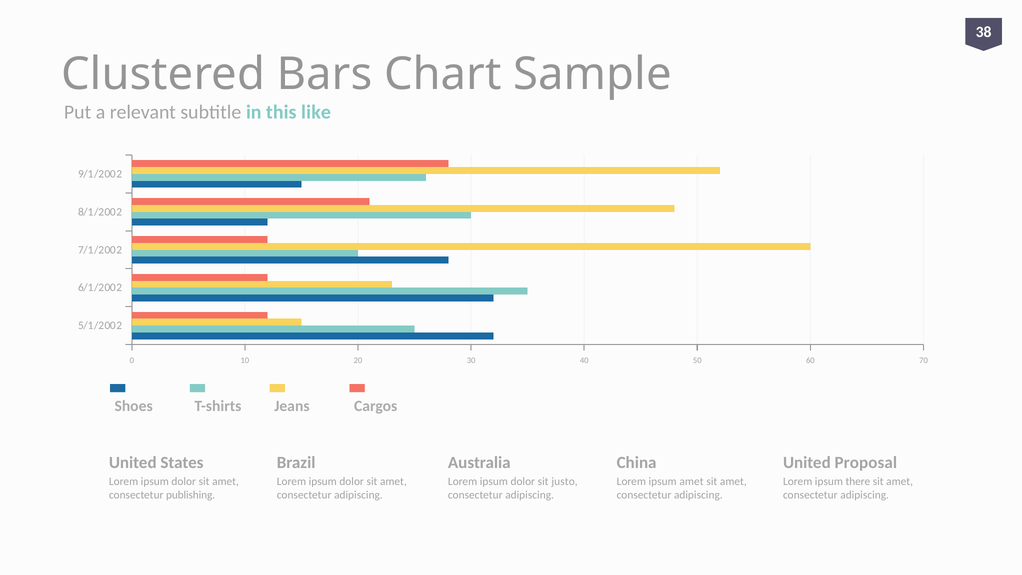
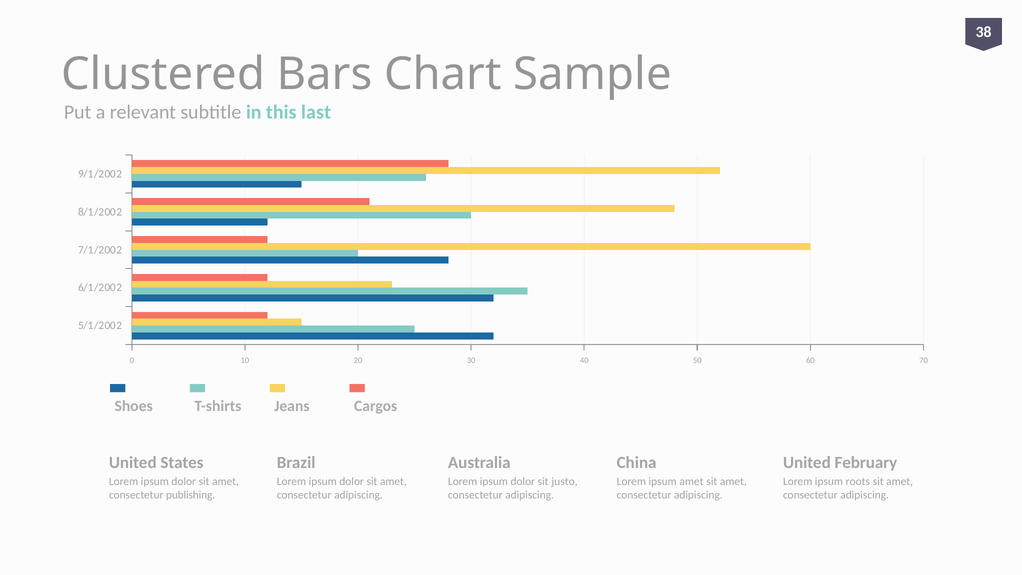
like: like -> last (316, 112)
Proposal: Proposal -> February (866, 462)
there: there -> roots (858, 481)
